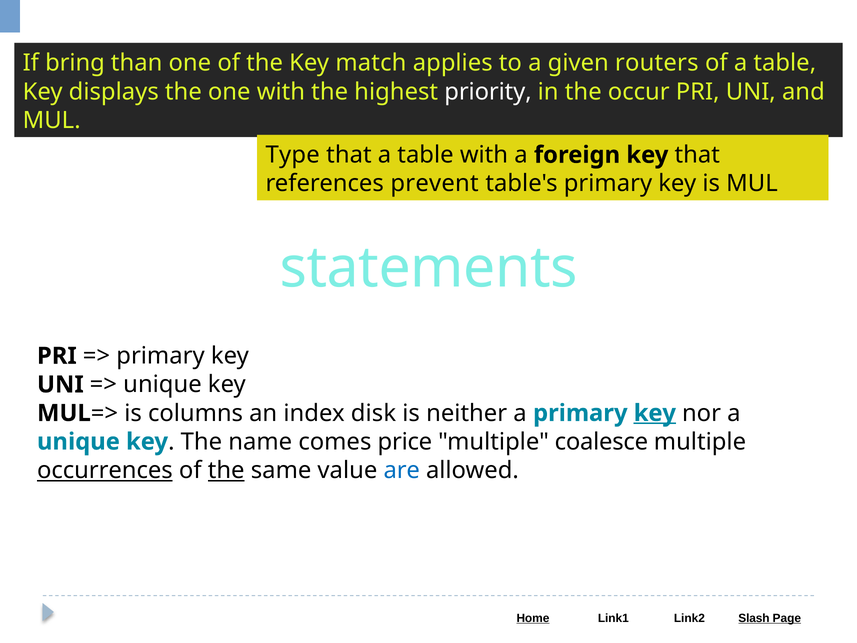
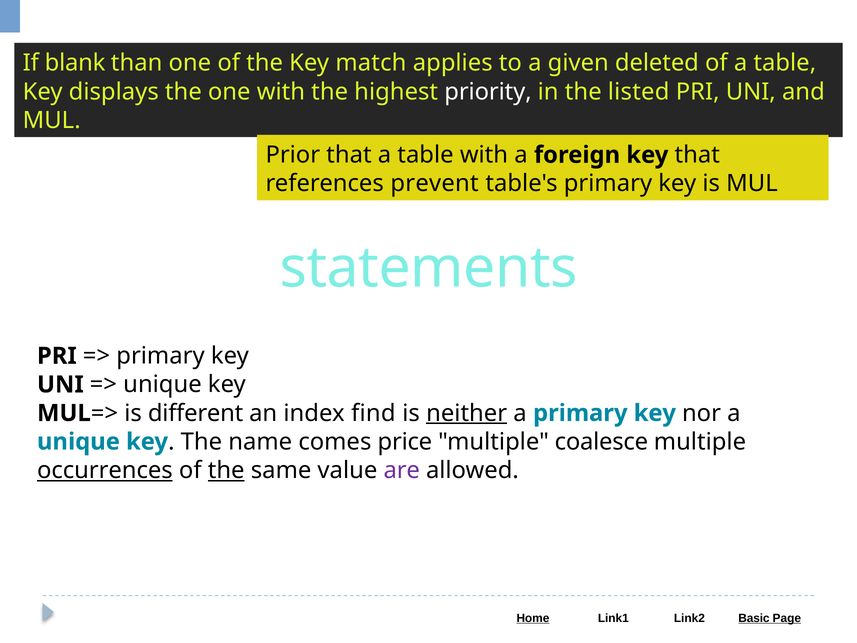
bring: bring -> blank (75, 63)
routers: routers -> deleted (657, 63)
occur: occur -> listed (639, 92)
Type: Type -> Prior (293, 155)
columns: columns -> different (196, 413)
disk: disk -> find (373, 413)
neither underline: none -> present (467, 413)
key underline: present -> none (655, 413)
are colour: blue -> purple (402, 470)
Slash: Slash -> Basic (754, 618)
